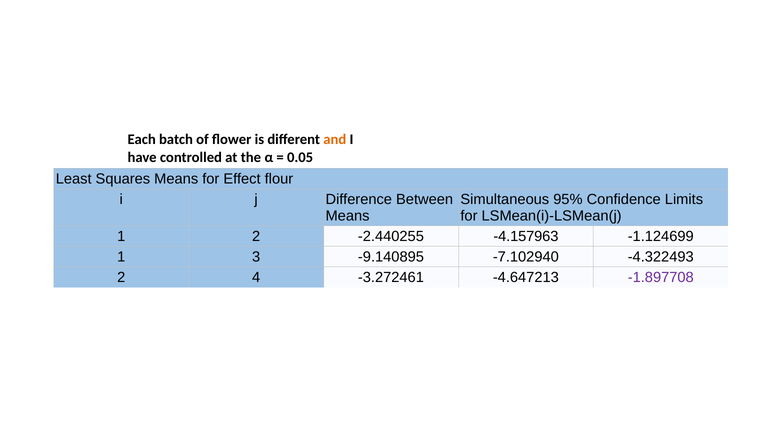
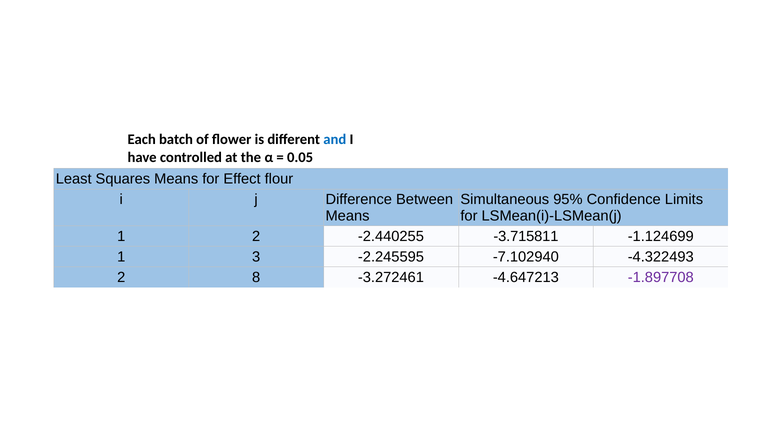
and colour: orange -> blue (335, 140)
-4.157963: -4.157963 -> -3.715811 (526, 236)
-9.140895: -9.140895 -> -2.245595 (391, 257)
4: 4 -> 8 (256, 277)
